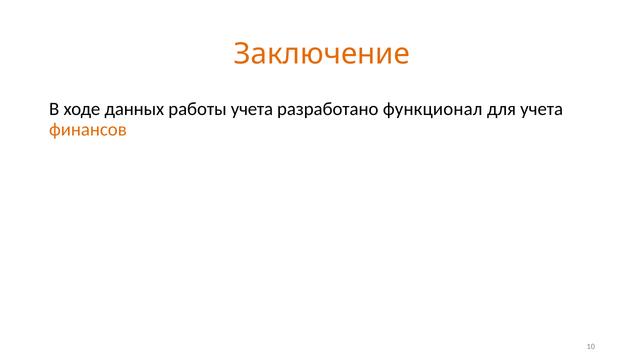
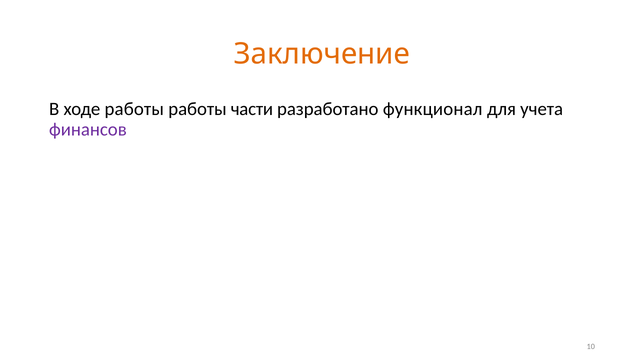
ходе данных: данных -> работы (134, 109)
работы учета: учета -> части (252, 109)
финансов colour: orange -> purple (88, 129)
